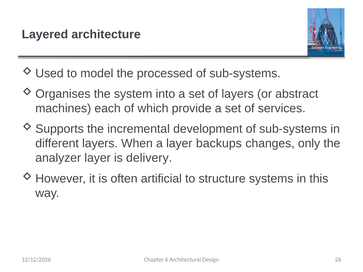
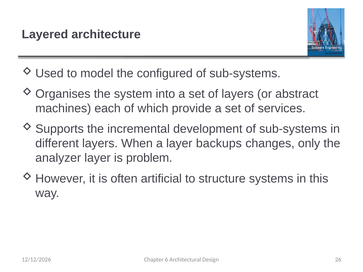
processed: processed -> configured (165, 73)
delivery: delivery -> problem (149, 158)
